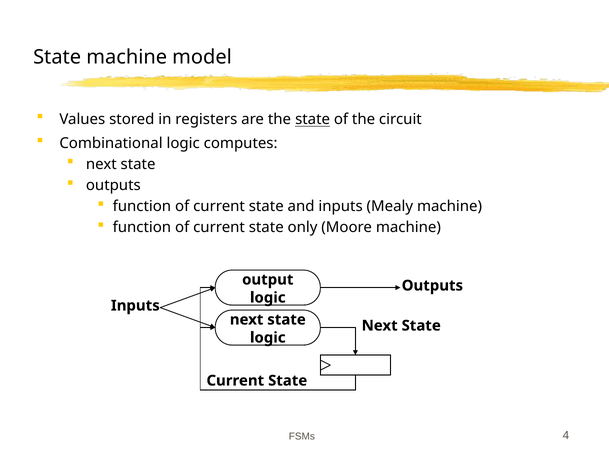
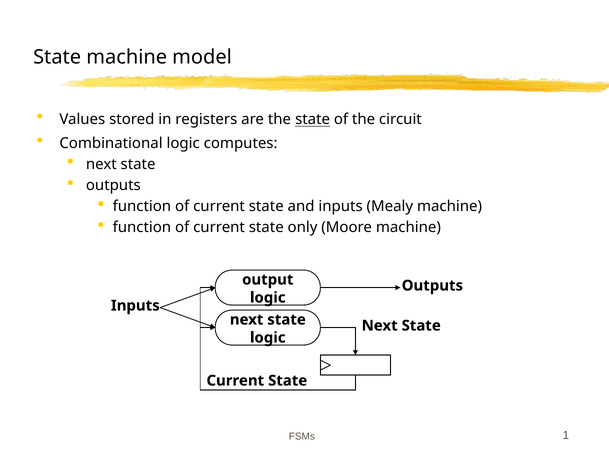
4: 4 -> 1 (566, 436)
